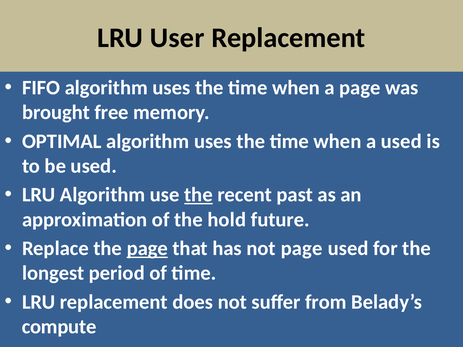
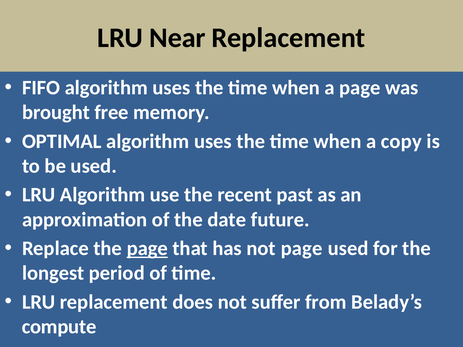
User: User -> Near (177, 38)
a used: used -> copy (401, 141)
the underline: present -> none (198, 195)
hold: hold -> date (227, 220)
